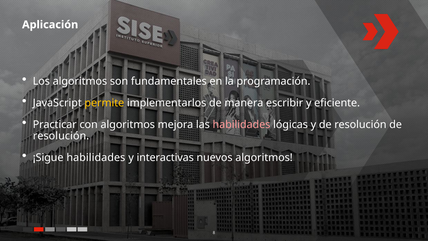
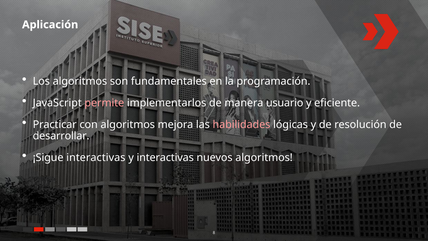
permite colour: yellow -> pink (104, 103)
escribir: escribir -> usuario (285, 103)
resolución: resolución -> desarrollar (61, 136)
¡Sigue habilidades: habilidades -> interactivas (96, 158)
